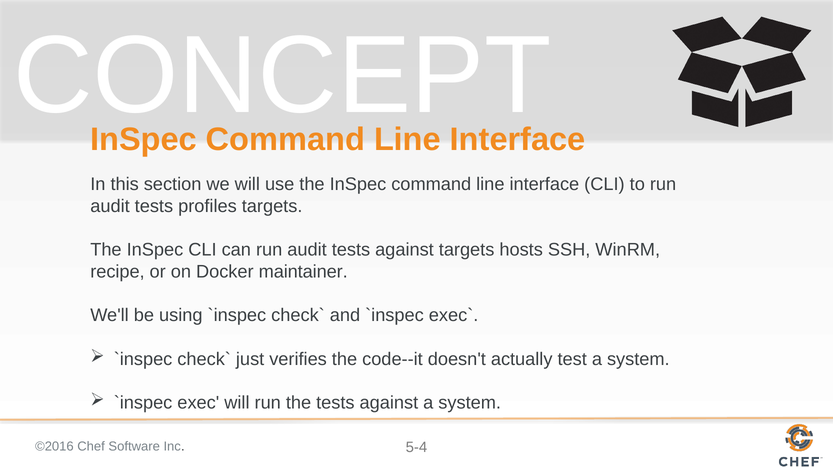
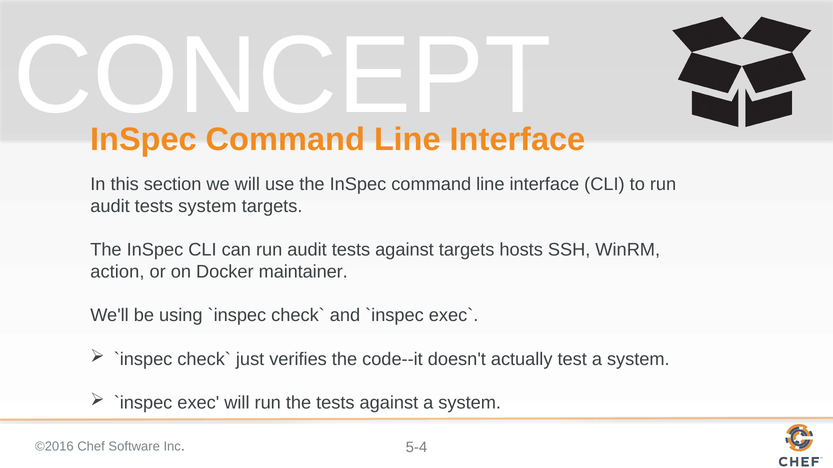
tests profiles: profiles -> system (207, 206)
recipe: recipe -> action (117, 272)
